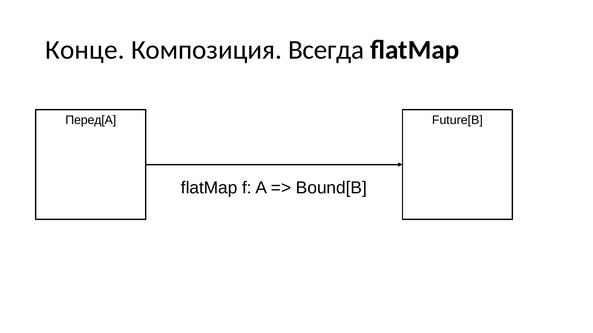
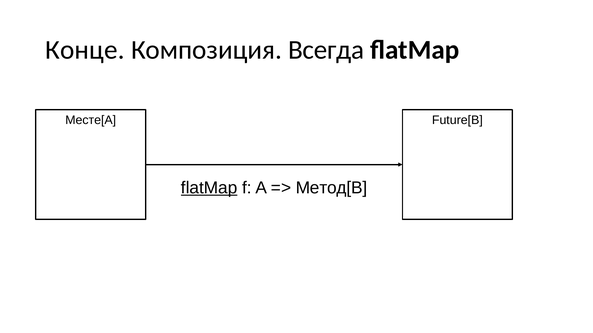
Перед[A: Перед[A -> Месте[A (91, 120)
flatMap underline: none -> present (209, 188)
Bound[B: Bound[B -> Метод[B (331, 188)
